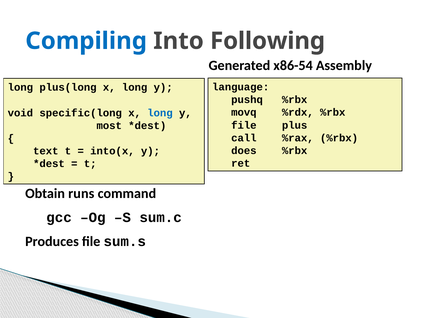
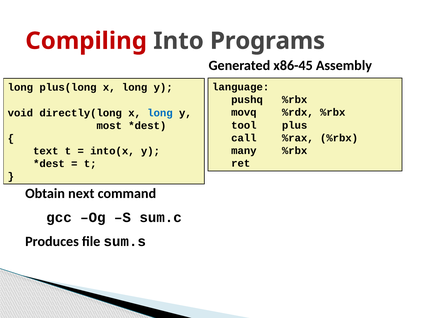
Compiling colour: blue -> red (86, 41)
Following: Following -> Programs (268, 41)
x86-54: x86-54 -> x86-45 (293, 65)
specific(long: specific(long -> directly(long (81, 113)
file: file -> tool (244, 125)
does: does -> many (244, 150)
runs: runs -> next (81, 193)
